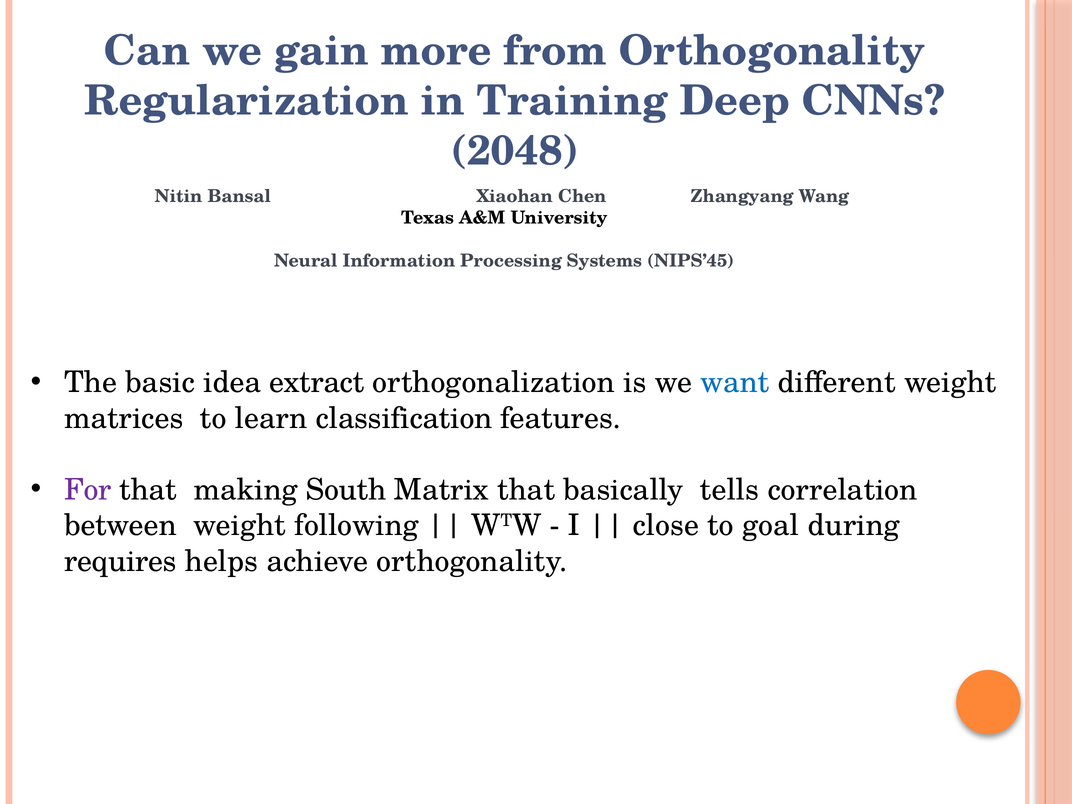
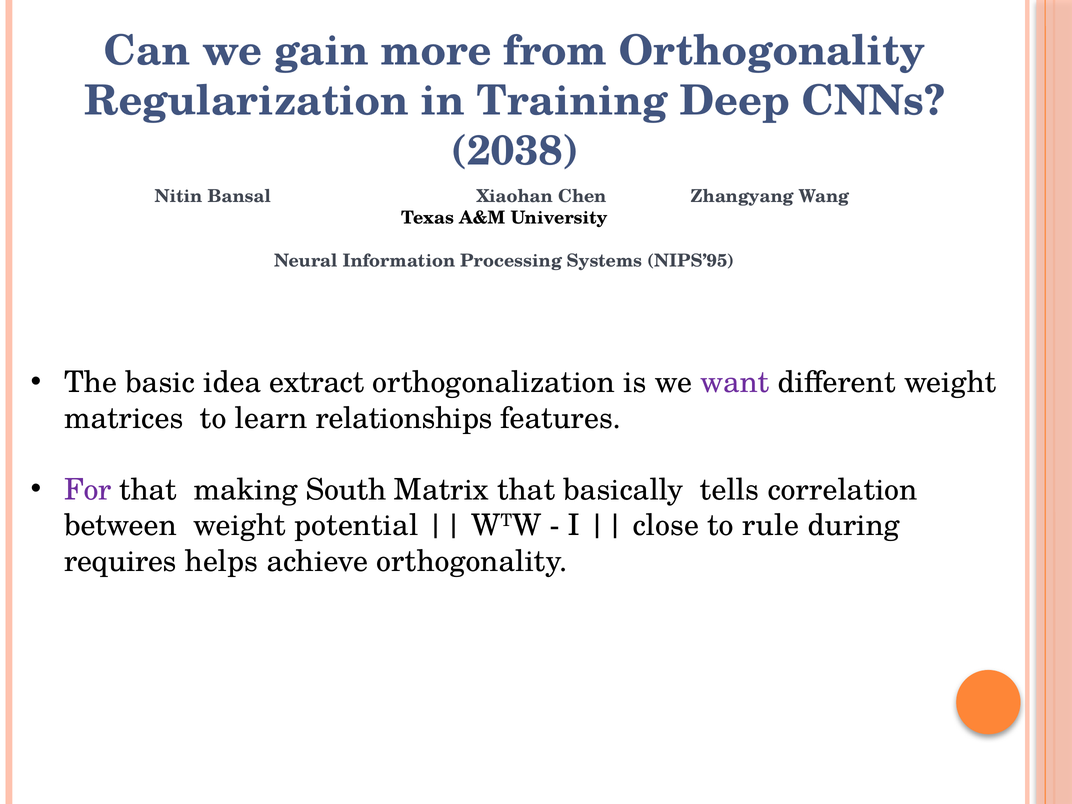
2048: 2048 -> 2038 (515, 151)
NIPS’45: NIPS’45 -> NIPS’95 (691, 261)
want colour: blue -> purple (735, 383)
classification: classification -> relationships (404, 418)
following: following -> potential (356, 526)
goal: goal -> rule (771, 526)
